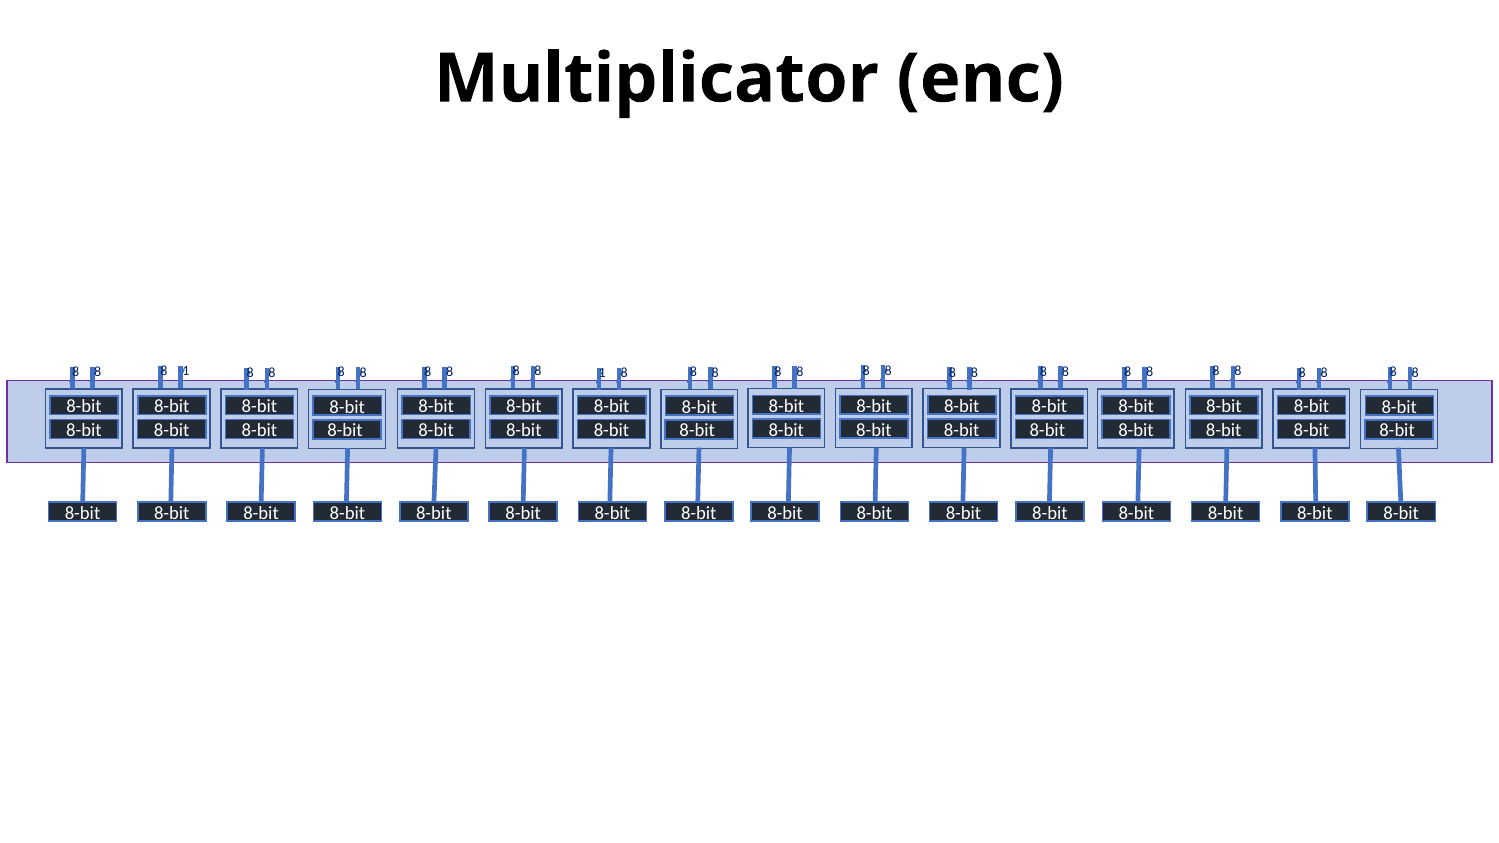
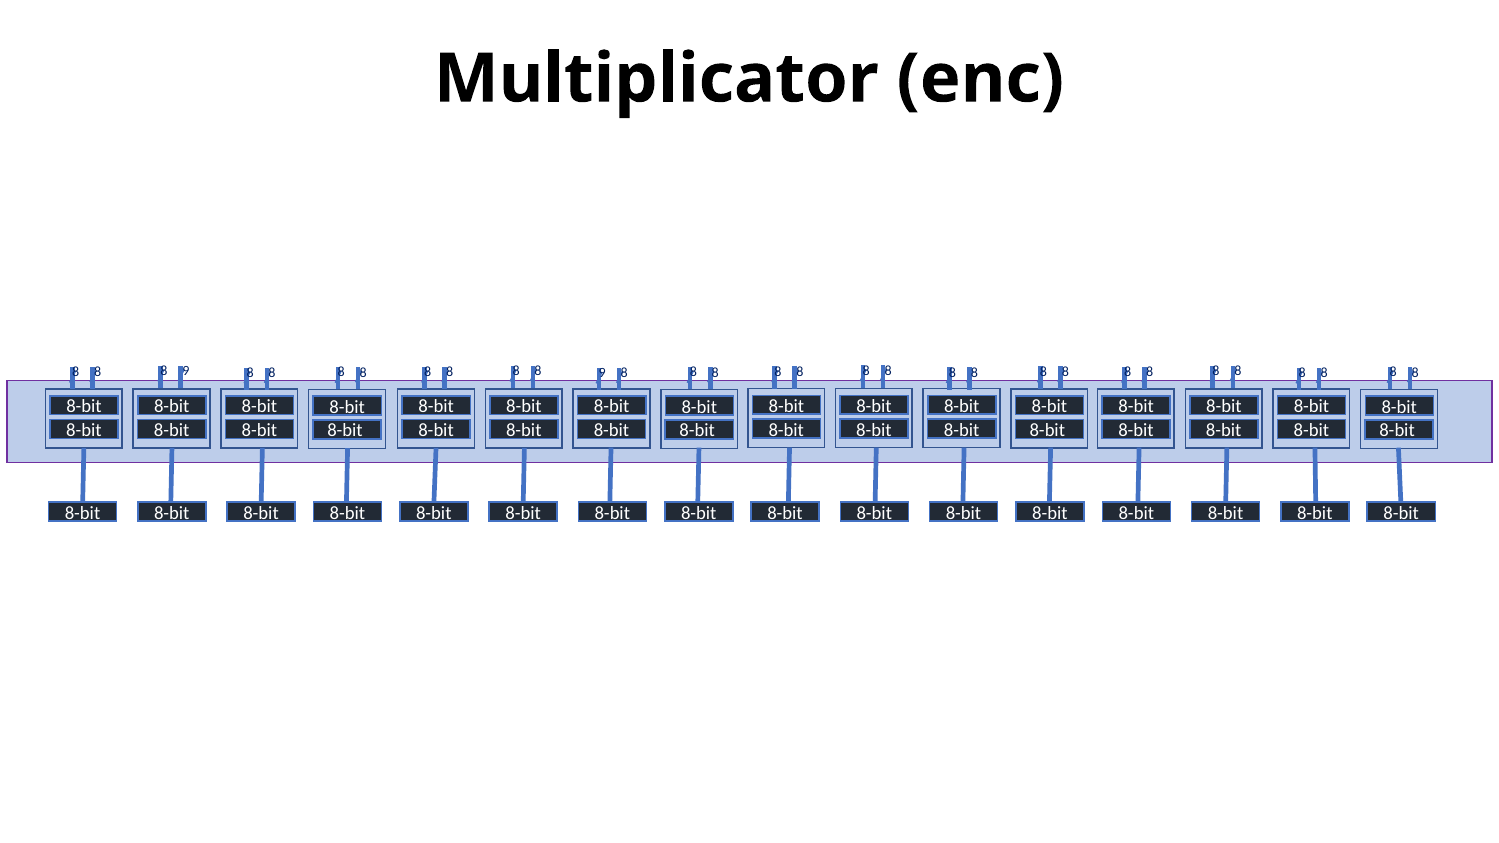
1: 1 -> 9 (186, 371)
1: 1 -> 9 (602, 373)
